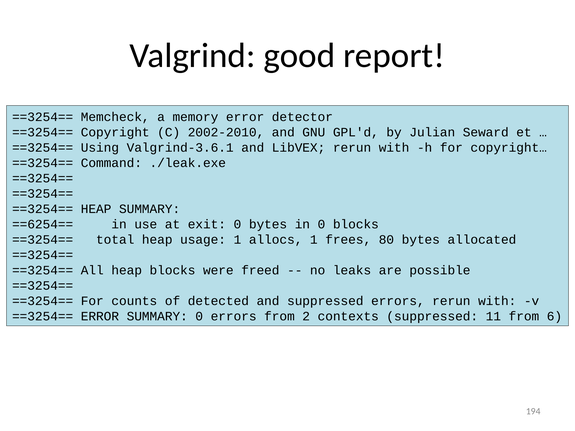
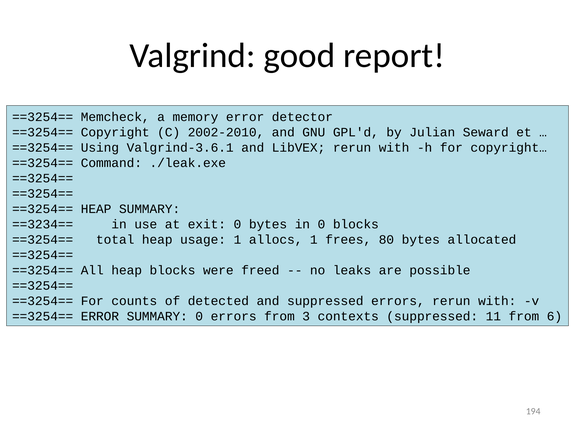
==6254==: ==6254== -> ==3234== (43, 224)
2: 2 -> 3 (306, 316)
